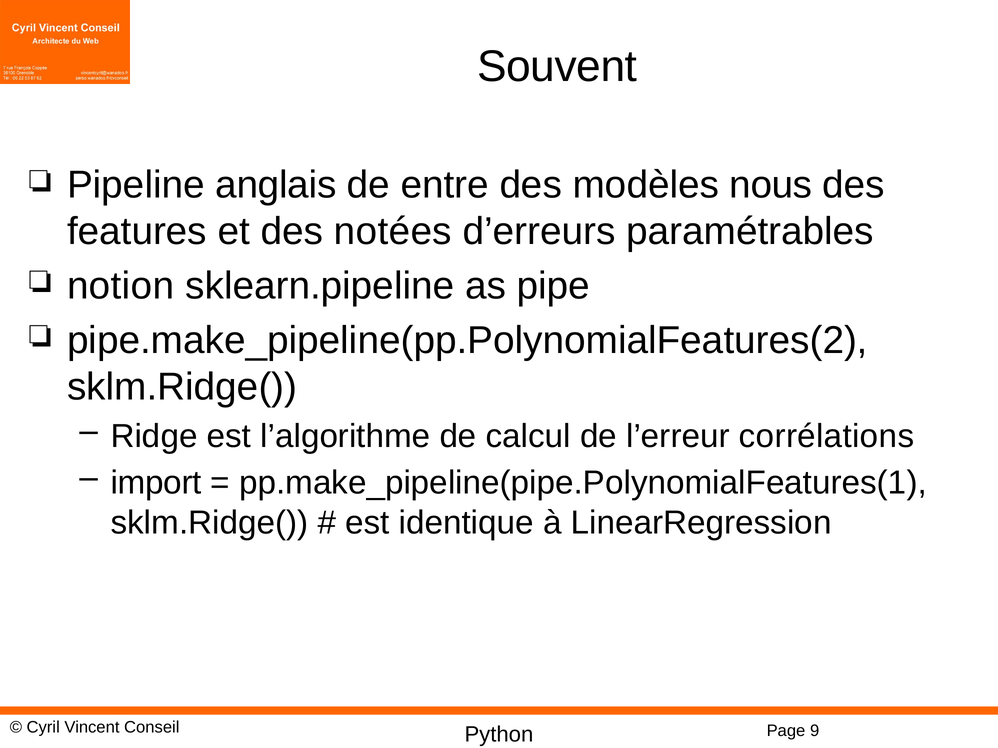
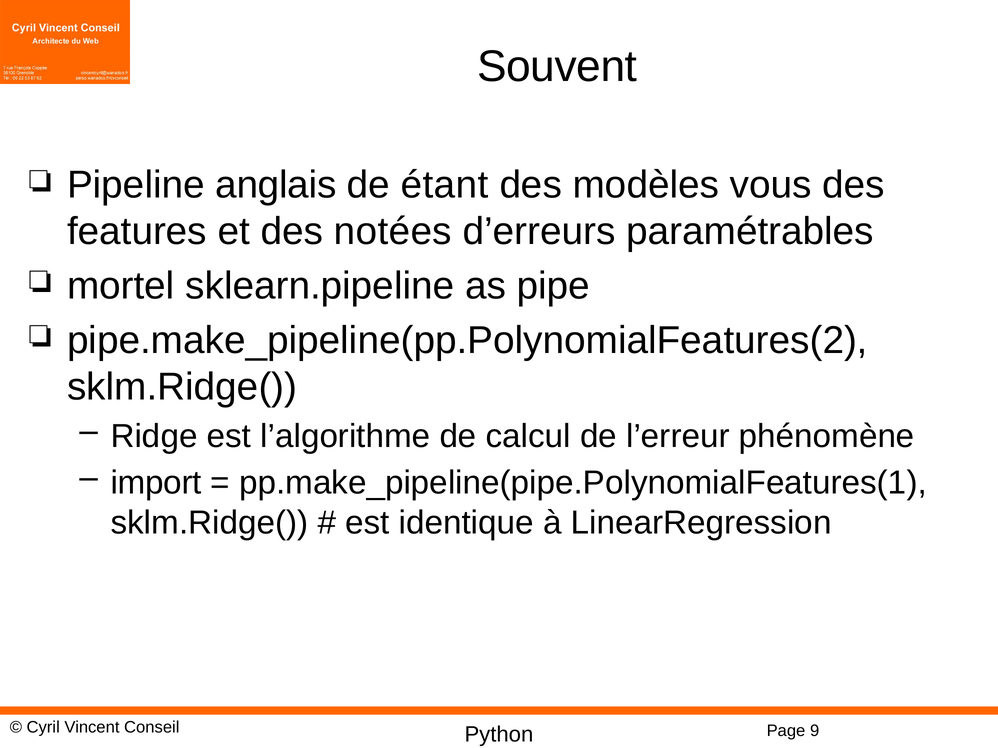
entre: entre -> étant (444, 185)
nous: nous -> vous (771, 185)
notion: notion -> mortel (121, 286)
corrélations: corrélations -> phénomène (827, 437)
